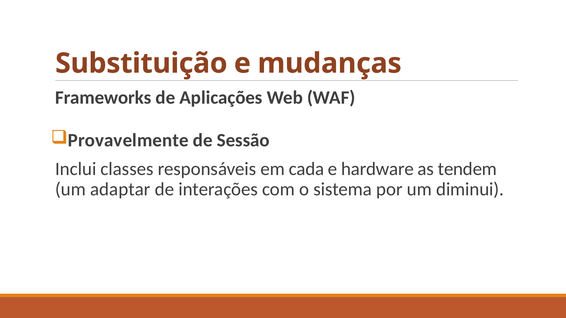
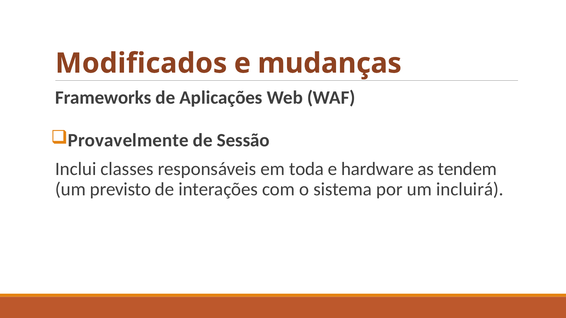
Substituição: Substituição -> Modificados (141, 63)
cada: cada -> toda (307, 169)
adaptar: adaptar -> previsto (120, 190)
diminui: diminui -> incluirá (470, 190)
